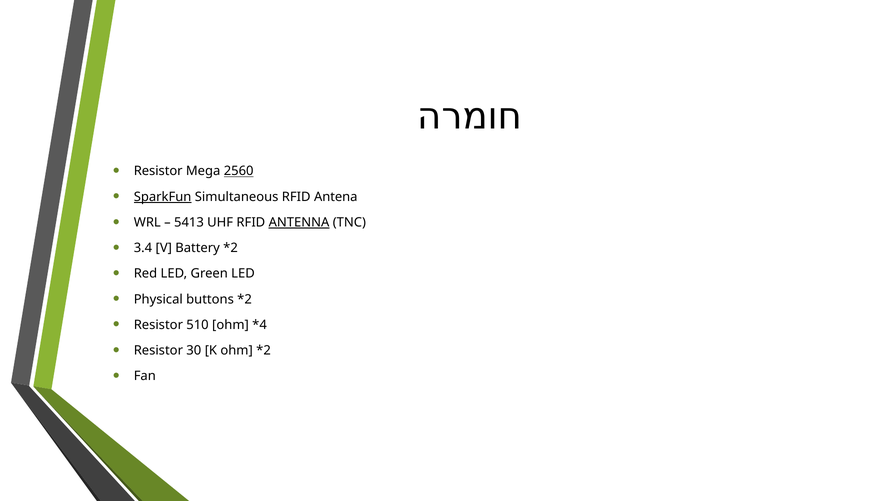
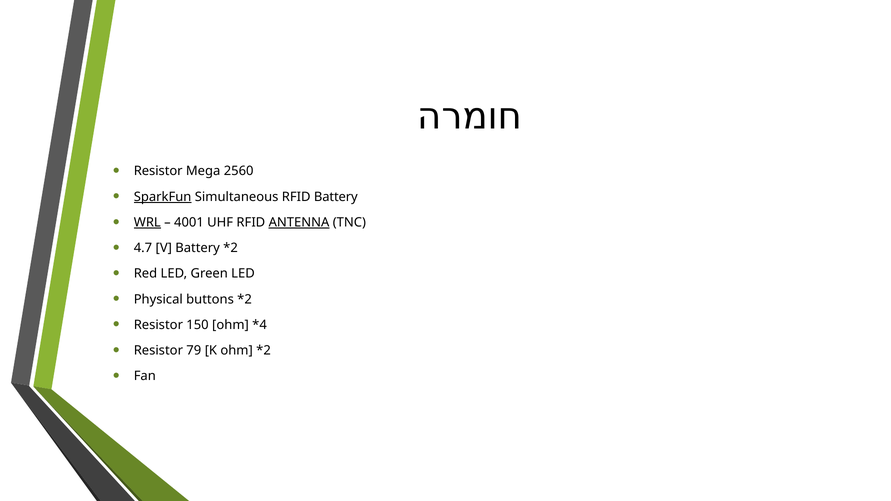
2560 underline: present -> none (239, 171)
RFID Antena: Antena -> Battery (336, 197)
WRL underline: none -> present (147, 222)
5413: 5413 -> 4001 (189, 222)
3.4: 3.4 -> 4.7 (143, 248)
510: 510 -> 150 (197, 325)
30: 30 -> 79 (194, 351)
